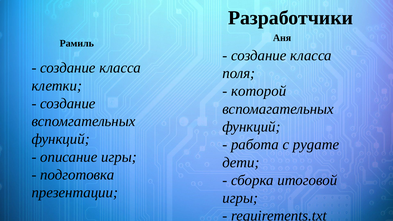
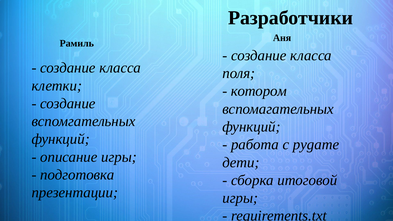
которой: которой -> котором (259, 91)
